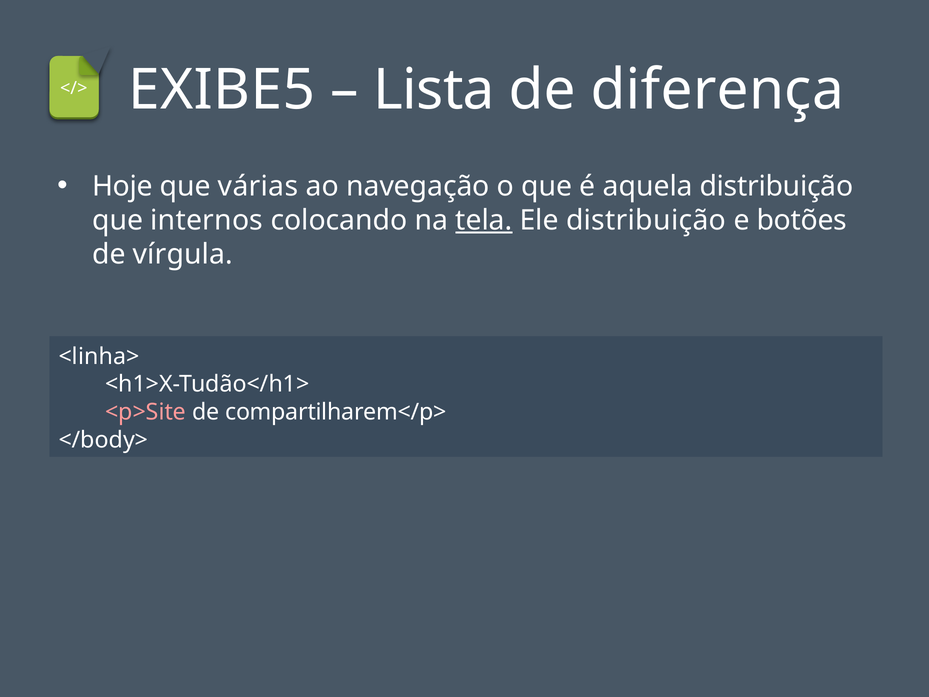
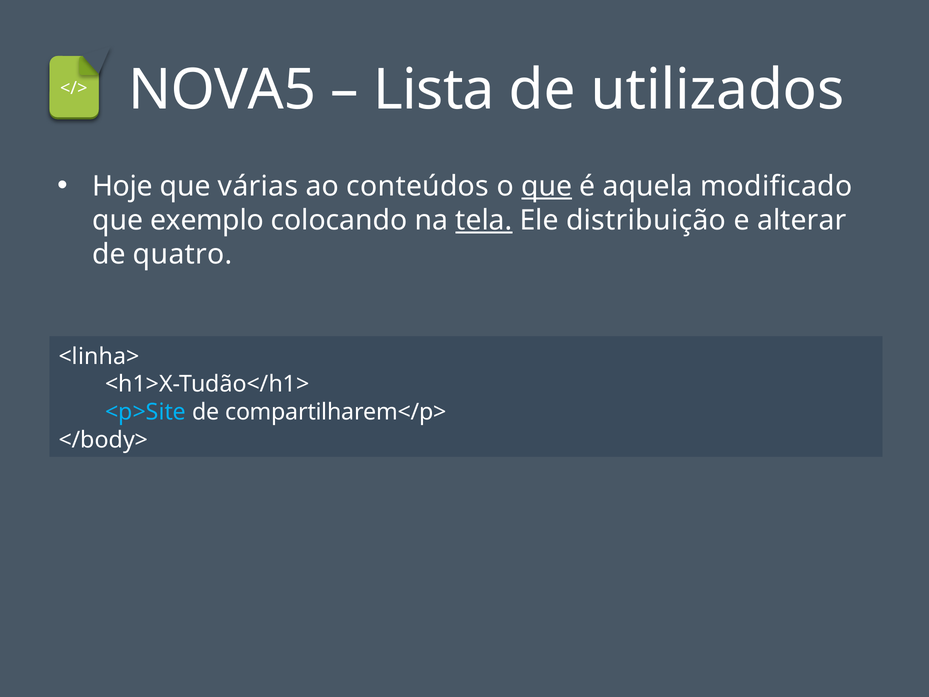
EXIBE5: EXIBE5 -> NOVA5 (222, 90)
diferença: diferença -> utilizados (717, 90)
navegação: navegação -> conteúdos (418, 186)
que underline: none -> present (547, 186)
aquela distribuição: distribuição -> modificado (776, 186)
internos: internos -> exemplo (207, 220)
botões: botões -> alterar (802, 220)
vírgula: vírgula -> quatro (183, 254)
<p>Site colour: pink -> light blue (146, 412)
